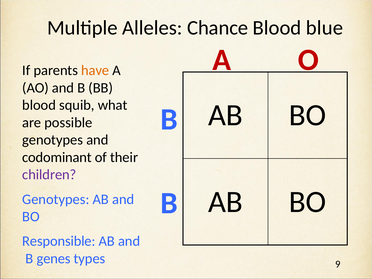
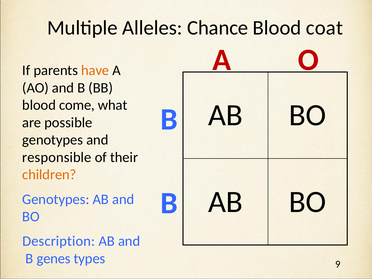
blue: blue -> coat (324, 28)
squib: squib -> come (77, 105)
codominant: codominant -> responsible (57, 157)
children colour: purple -> orange (49, 175)
Responsible: Responsible -> Description (59, 241)
